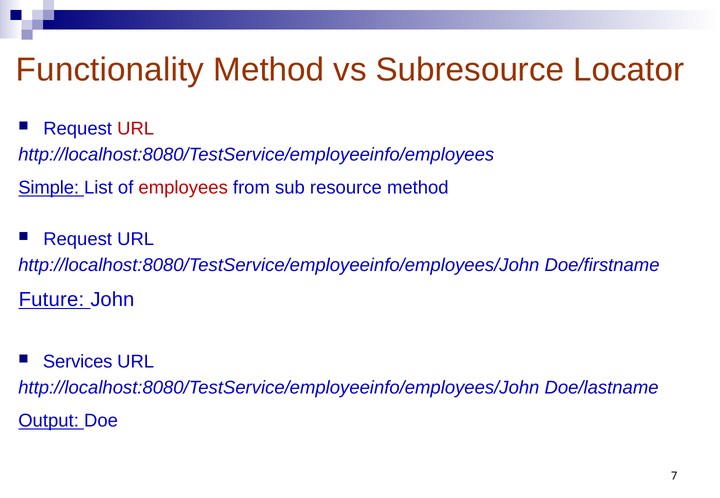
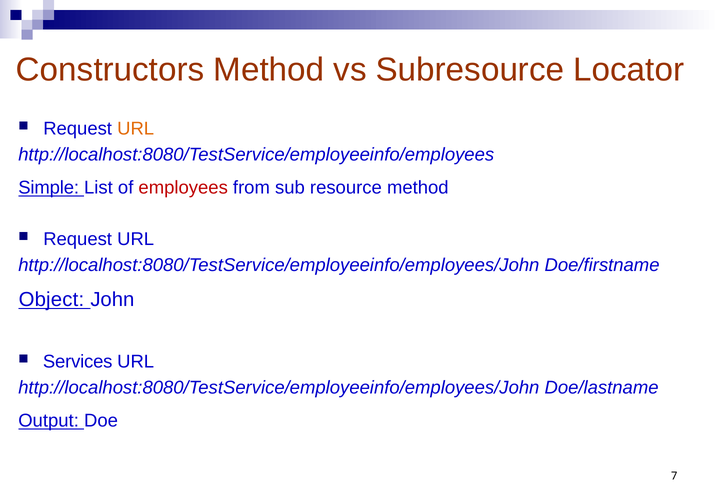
Functionality: Functionality -> Constructors (110, 70)
URL colour: red -> orange (136, 129)
Future: Future -> Object (51, 300)
